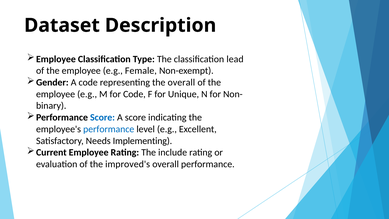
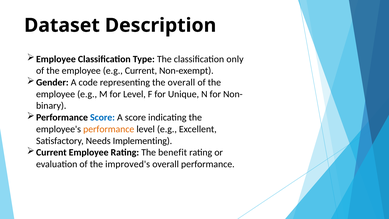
lead: lead -> only (235, 59)
e.g Female: Female -> Current (141, 71)
for Code: Code -> Level (134, 94)
performance colour: blue -> orange (109, 129)
include: include -> benefit (173, 152)
